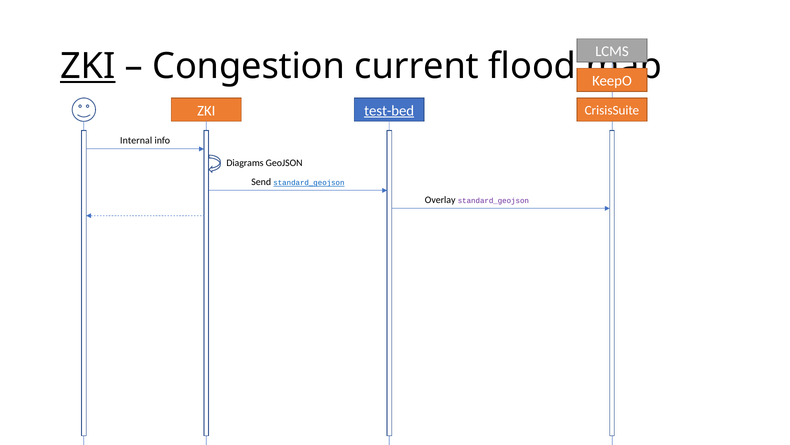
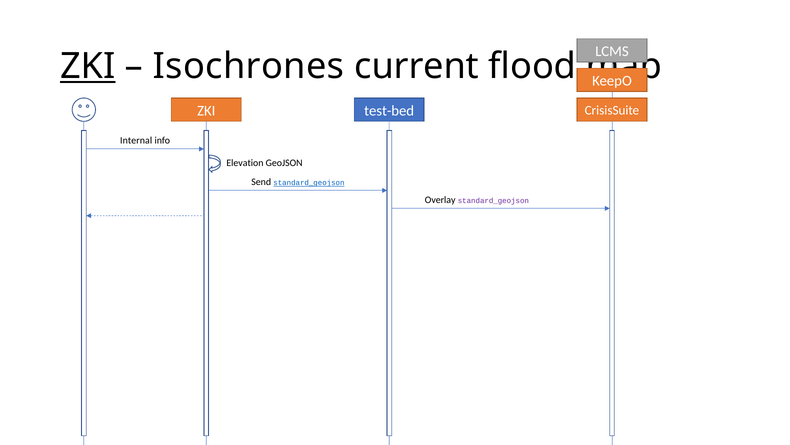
Congestion: Congestion -> Isochrones (248, 66)
test-bed underline: present -> none (389, 111)
Diagrams: Diagrams -> Elevation (245, 163)
